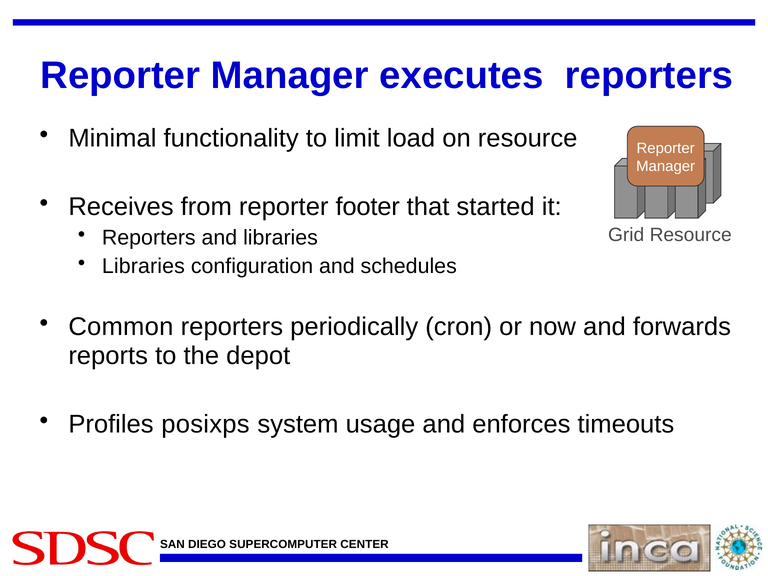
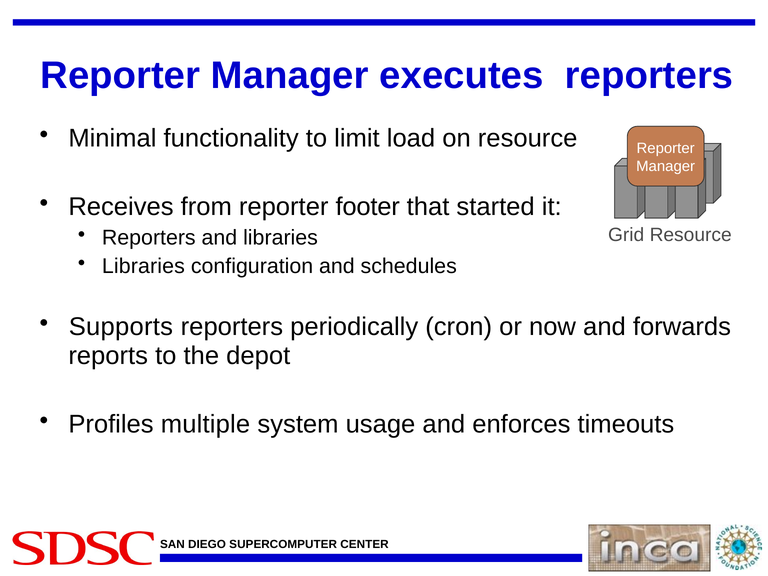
Common: Common -> Supports (121, 327)
posixps: posixps -> multiple (205, 424)
